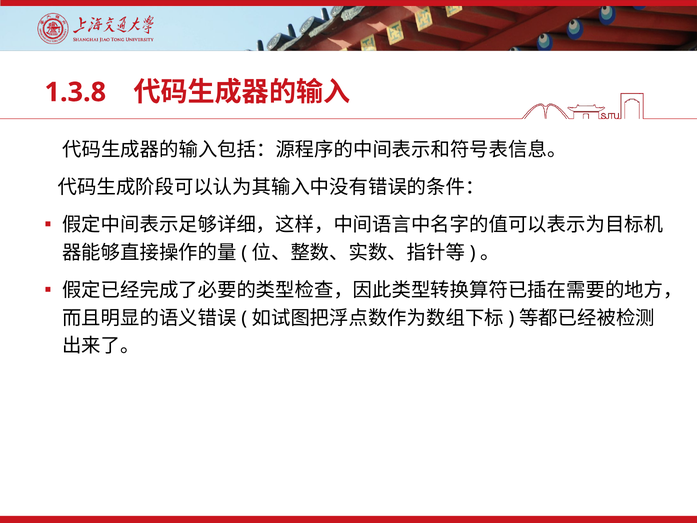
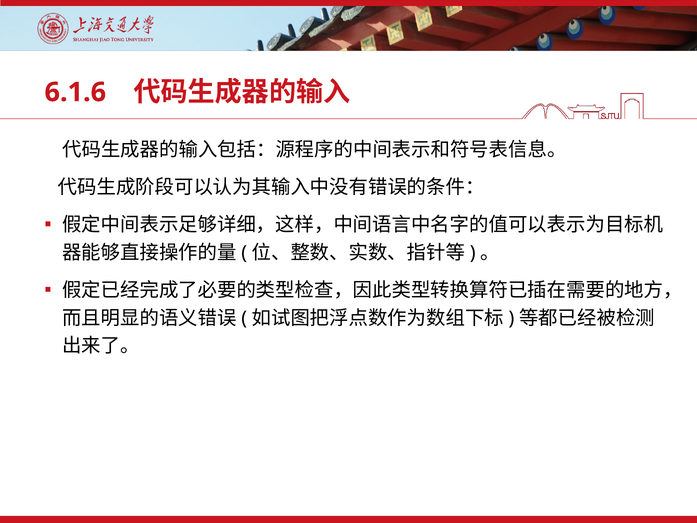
1.3.8: 1.3.8 -> 6.1.6 (75, 92)
